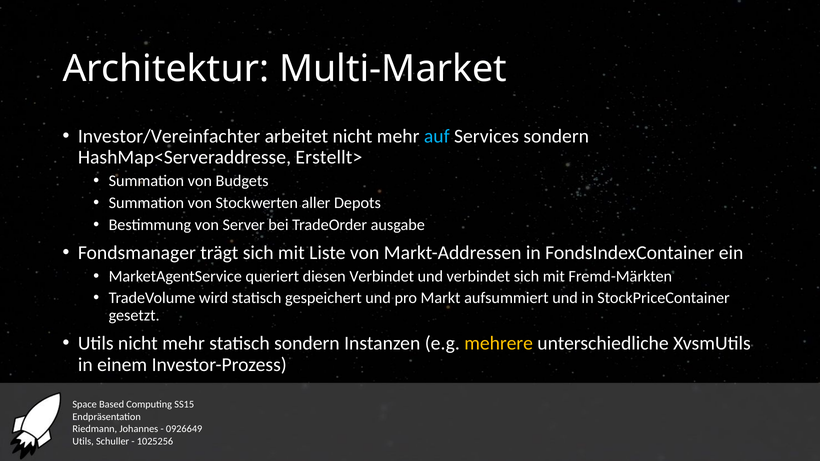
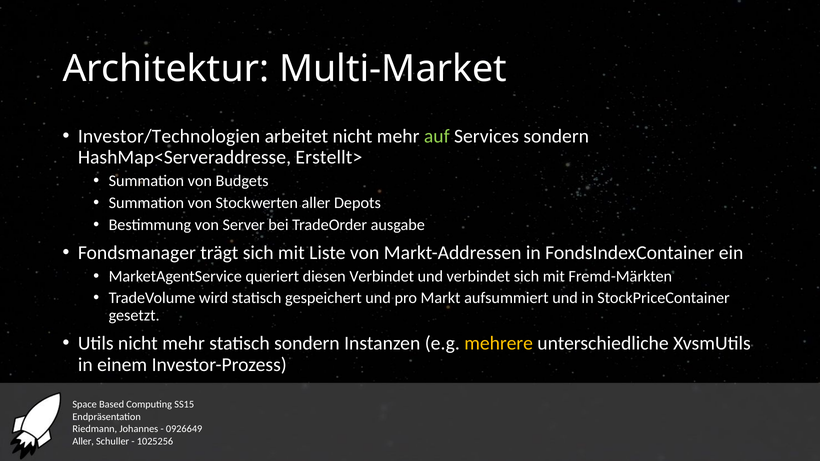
Investor/Vereinfachter: Investor/Vereinfachter -> Investor/Technologien (169, 136)
auf colour: light blue -> light green (437, 136)
Utils: Utils -> Aller (83, 442)
